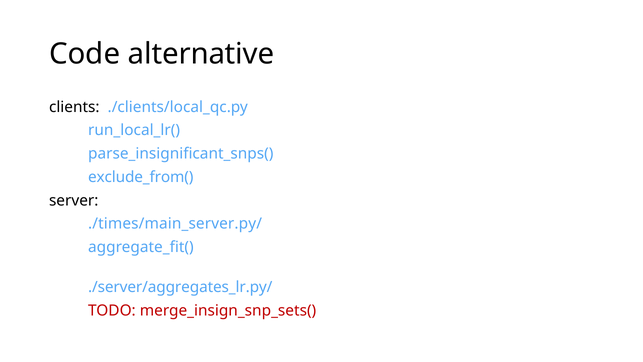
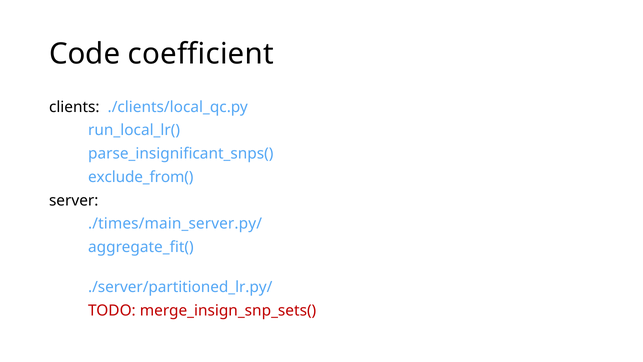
alternative: alternative -> coefficient (201, 54)
./server/aggregates_lr.py/: ./server/aggregates_lr.py/ -> ./server/partitioned_lr.py/ (180, 287)
